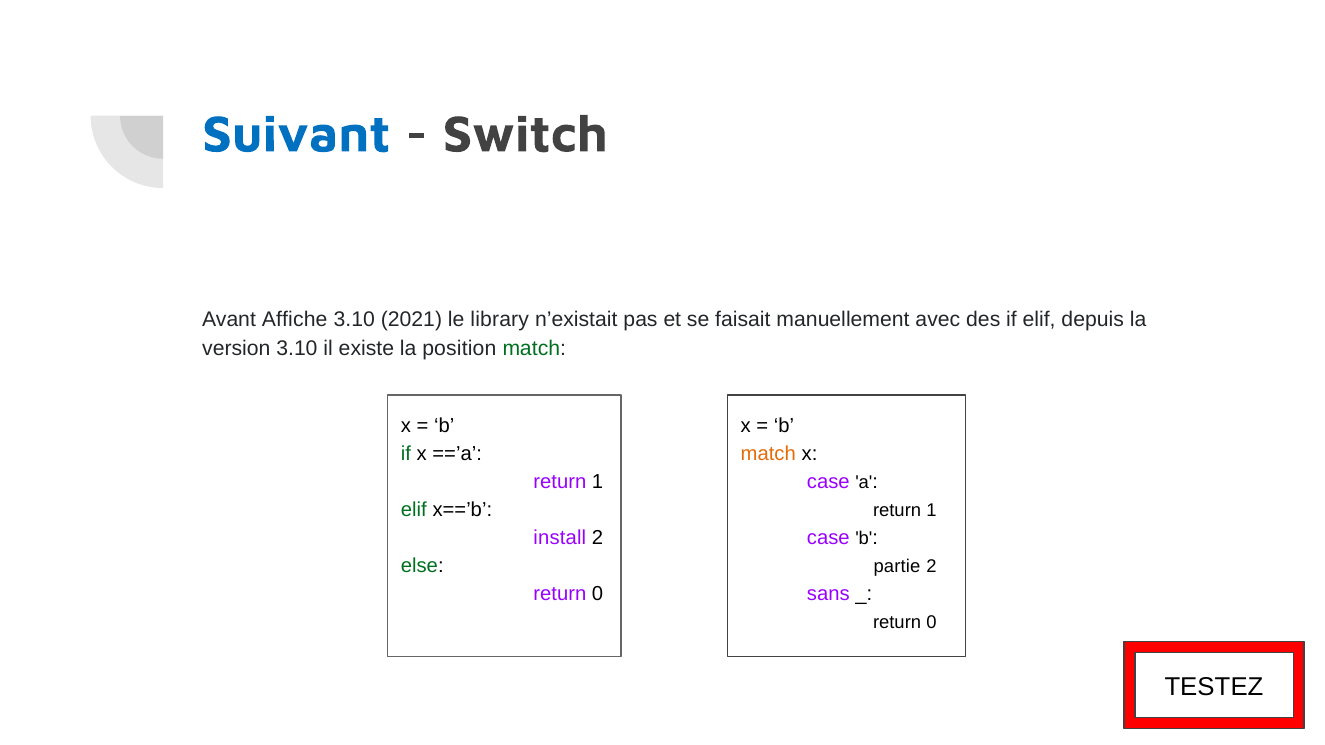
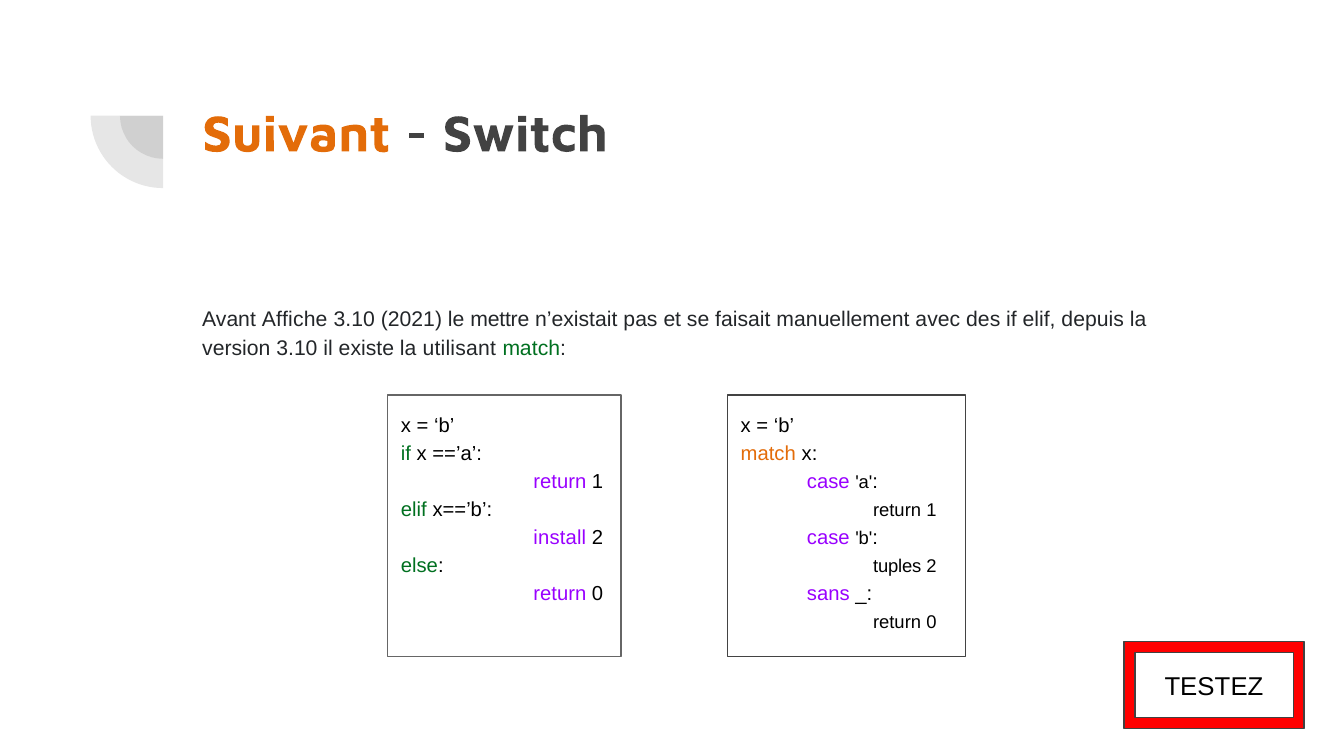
Suivant colour: blue -> orange (296, 134)
library: library -> mettre (500, 320)
position: position -> utilisant (459, 349)
partie: partie -> tuples (897, 566)
